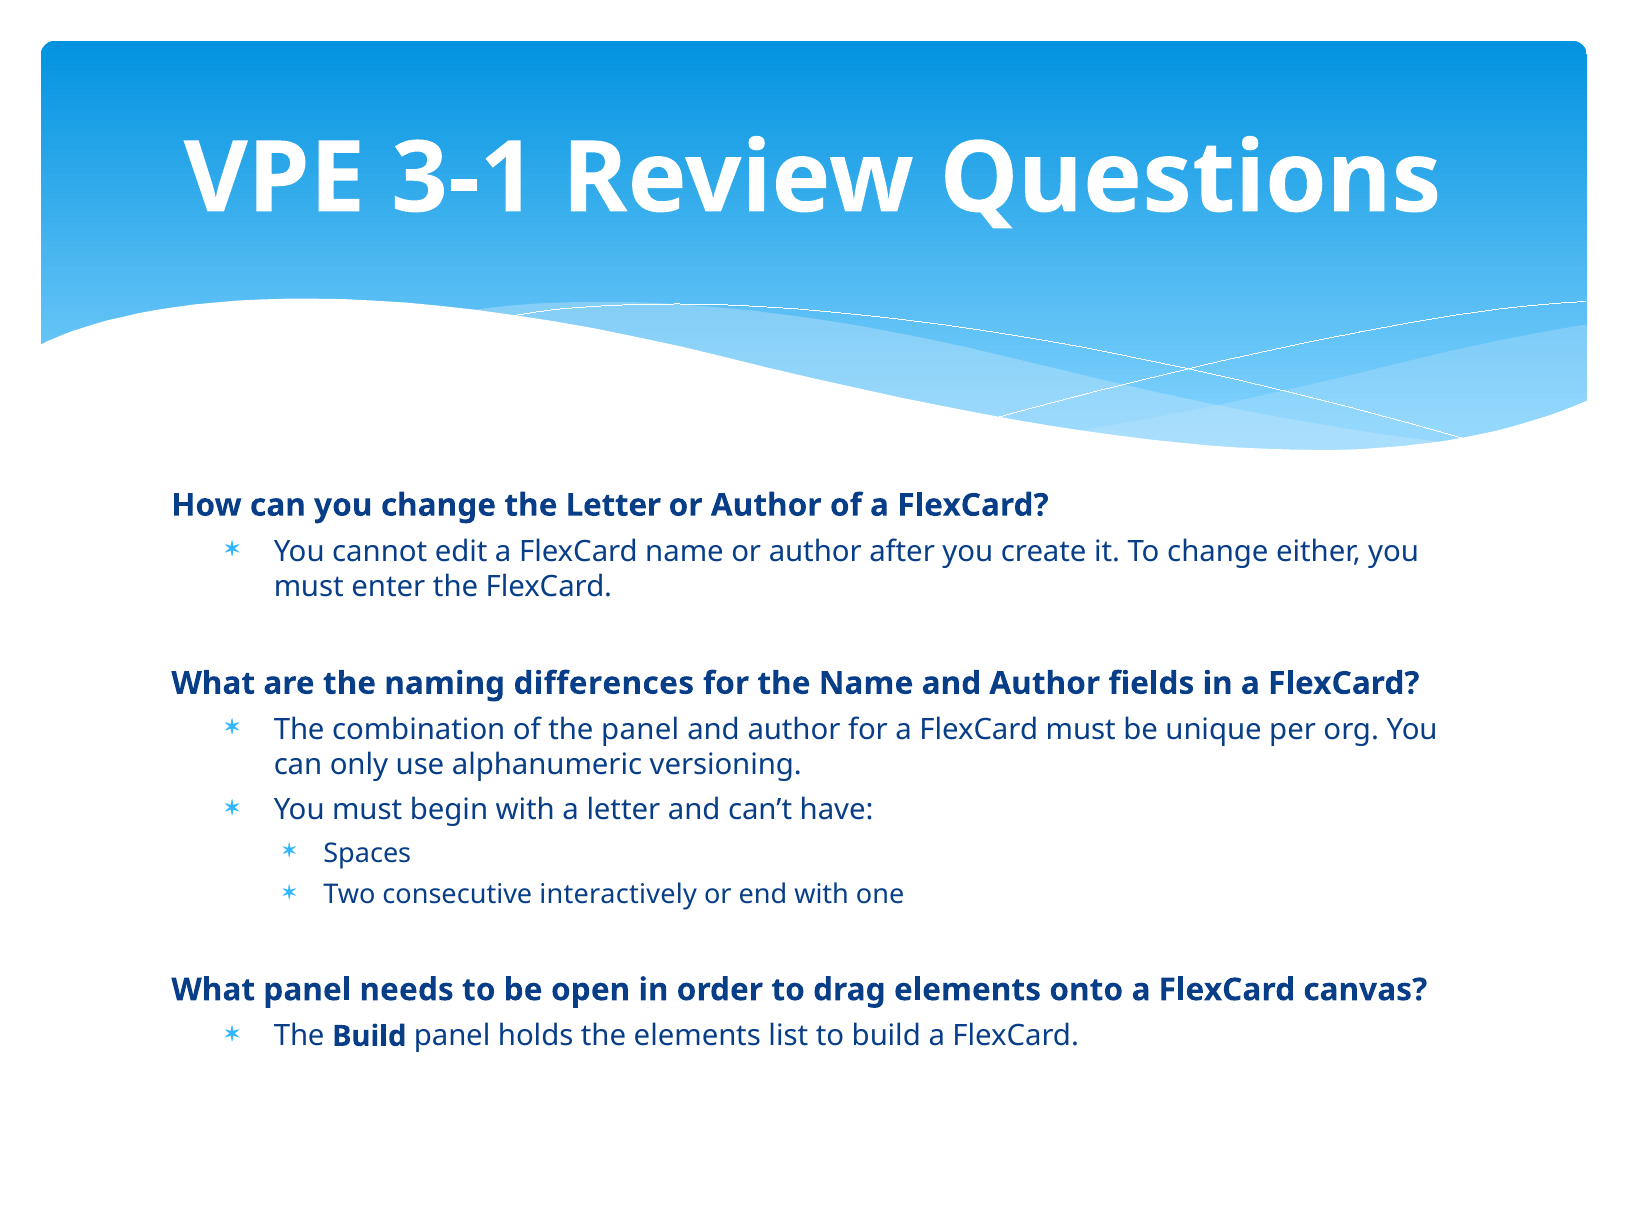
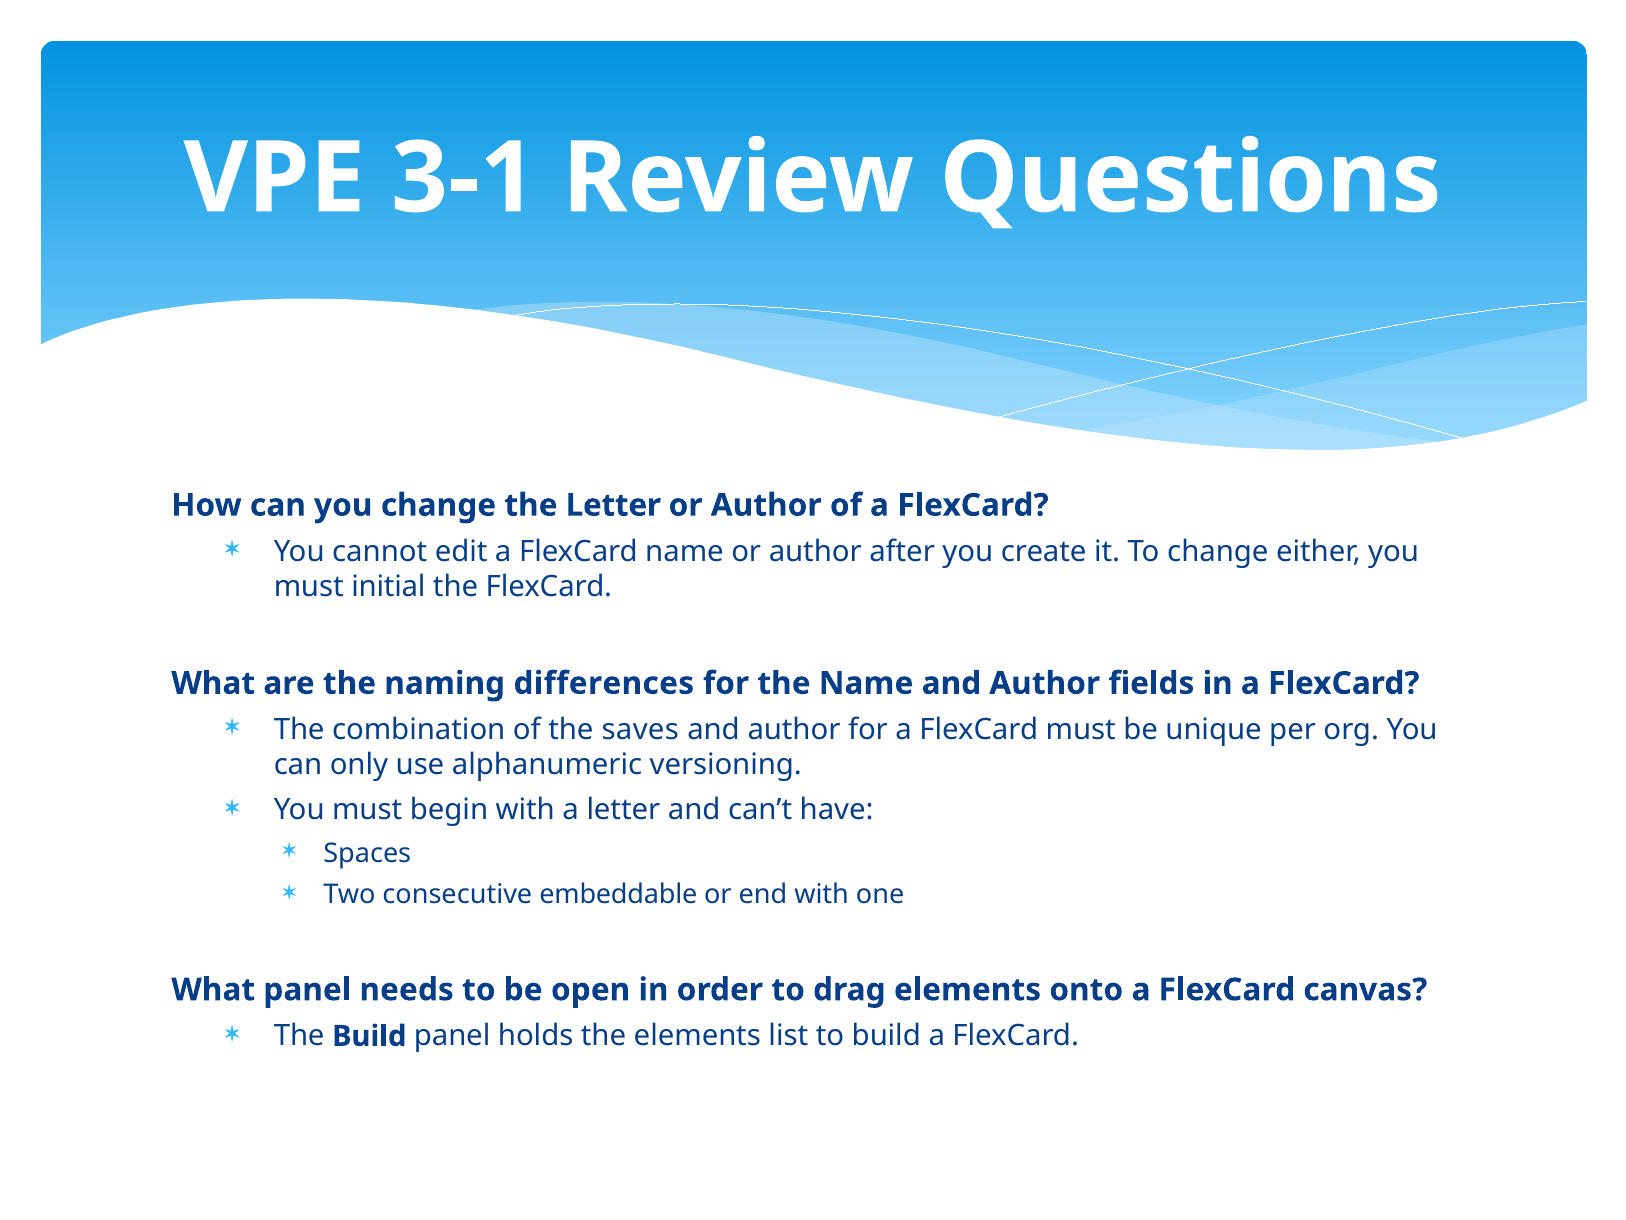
enter: enter -> initial (388, 587)
the panel: panel -> saves (640, 729)
interactively: interactively -> embeddable (618, 894)
